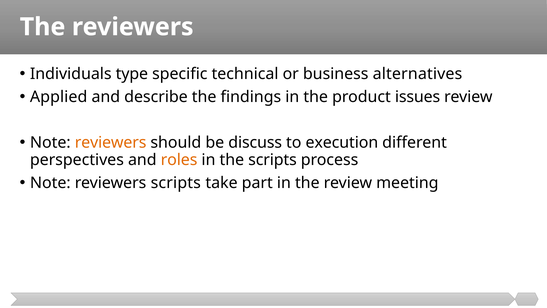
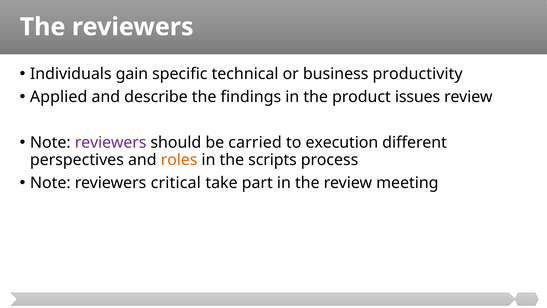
type: type -> gain (132, 74)
alternatives: alternatives -> productivity (418, 74)
reviewers colour: orange -> purple (111, 143)
discuss: discuss -> carried (255, 143)
reviewers scripts: scripts -> critical (176, 183)
